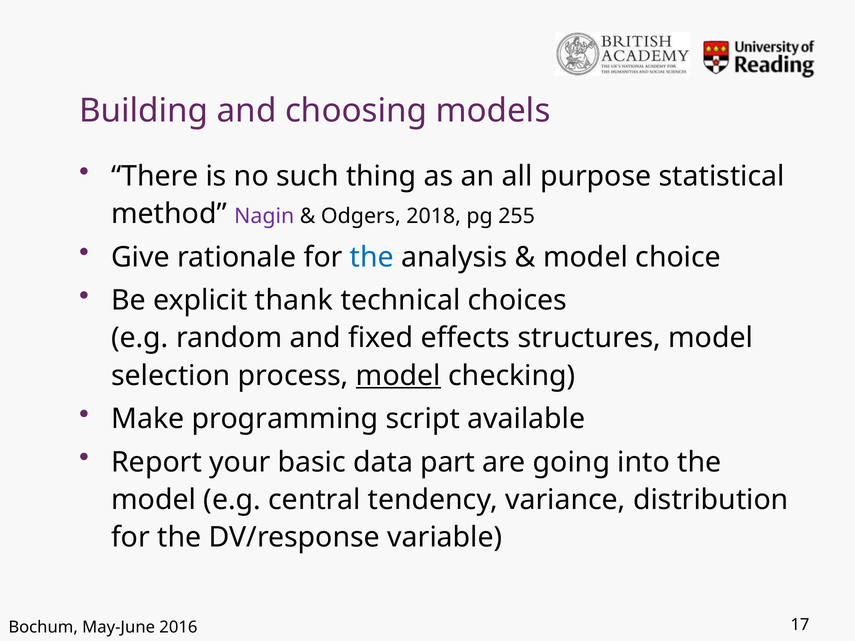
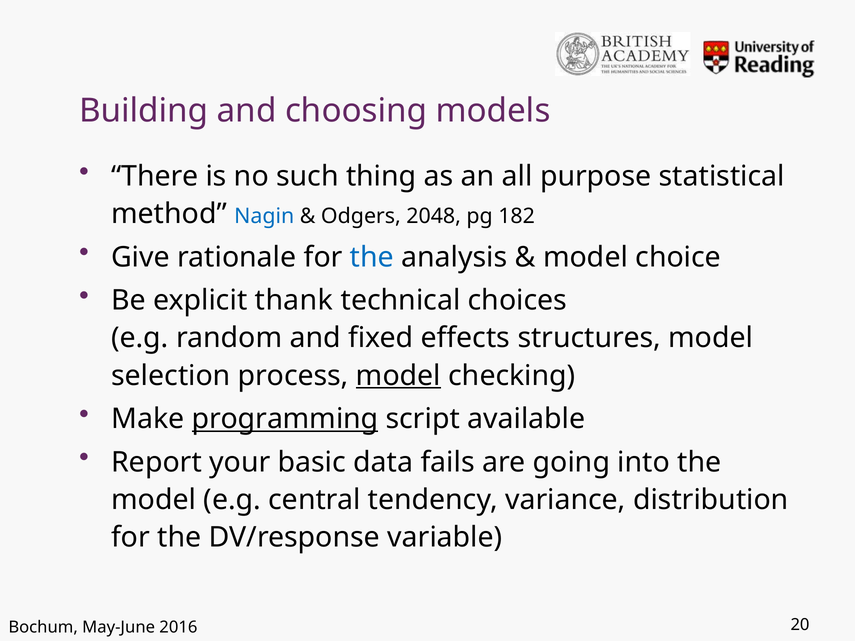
Nagin colour: purple -> blue (264, 216)
2018: 2018 -> 2048 (434, 216)
255: 255 -> 182 (517, 216)
programming underline: none -> present (285, 419)
part: part -> fails (448, 462)
17: 17 -> 20 (800, 625)
